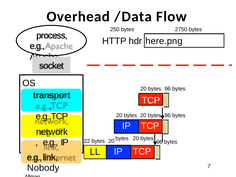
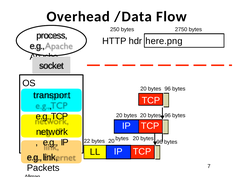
Nobody: Nobody -> Packets (43, 168)
